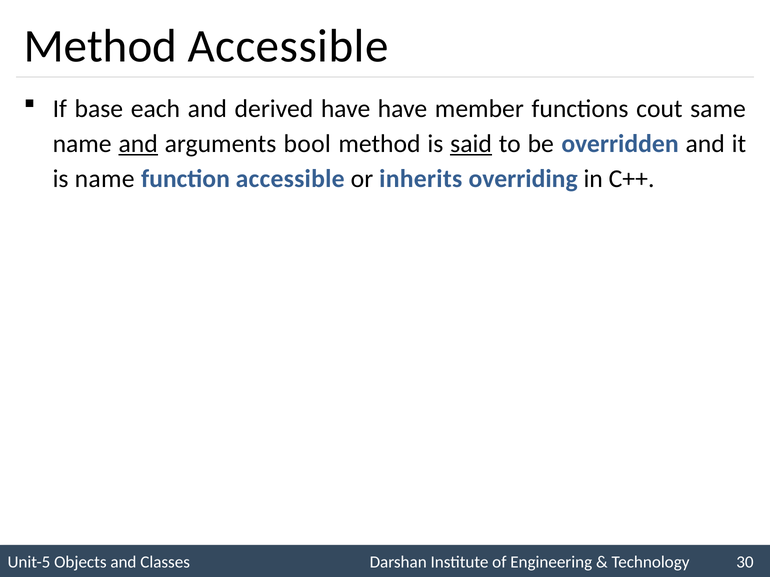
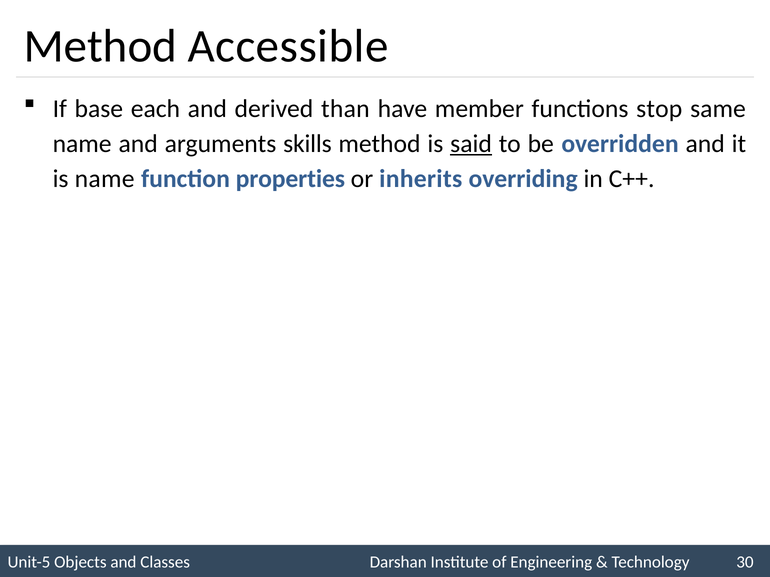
derived have: have -> than (345, 109)
cout: cout -> stop (659, 109)
and underline: present -> none (138, 144)
bool: bool -> skills (307, 144)
function accessible: accessible -> properties (290, 179)
